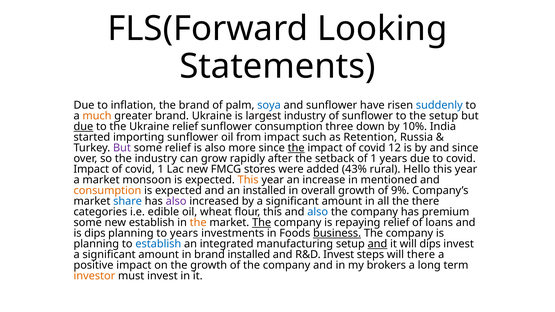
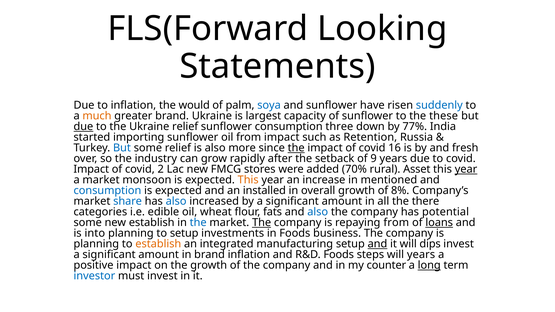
the brand: brand -> would (194, 105)
largest industry: industry -> capacity (305, 116)
the setup: setup -> these (444, 116)
10%: 10% -> 77% (415, 127)
But colour: purple -> blue (122, 148)
12: 12 -> 16 (395, 148)
and since: since -> fresh (465, 148)
of 1: 1 -> 9 (374, 159)
covid 1: 1 -> 2 (161, 169)
43%: 43% -> 70% (354, 169)
Hello: Hello -> Asset (417, 169)
year underline: none -> present (466, 169)
consumption colour: orange -> blue (107, 191)
9%: 9% -> 8% (400, 191)
also colour: purple -> blue (176, 201)
flour this: this -> fats (273, 212)
premium: premium -> potential (446, 212)
the colour: orange -> blue (198, 223)
repaying relief: relief -> from (396, 223)
loans underline: none -> present (439, 223)
is dips: dips -> into (95, 233)
to years: years -> setup (184, 233)
business underline: present -> none (337, 233)
establish colour: blue -> orange (158, 244)
brand installed: installed -> inflation (249, 255)
R&D Invest: Invest -> Foods (339, 255)
will there: there -> years (421, 255)
brokers: brokers -> counter (386, 265)
long underline: none -> present (429, 265)
investor colour: orange -> blue (94, 276)
